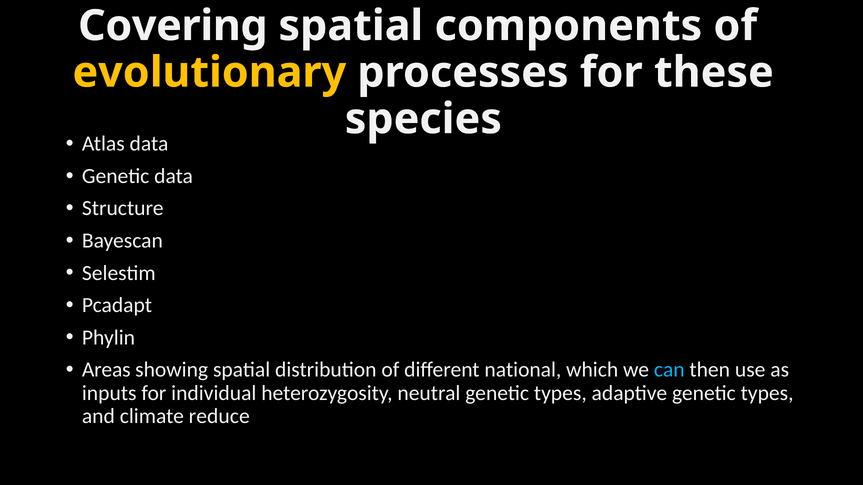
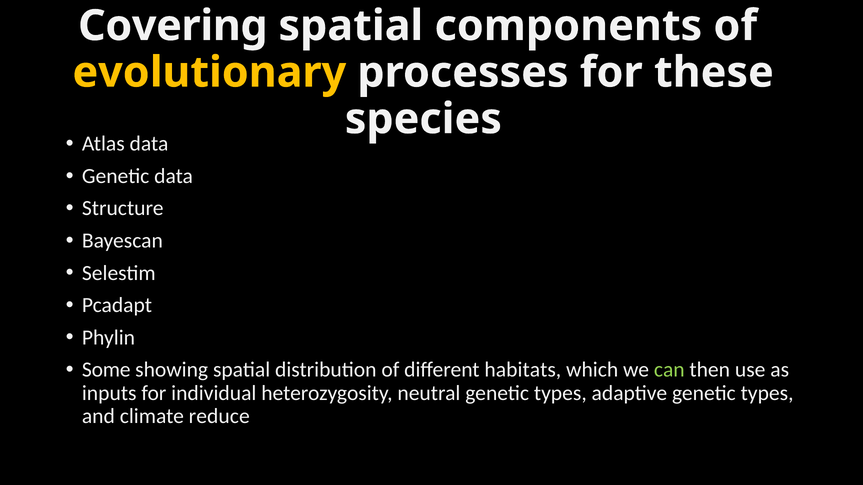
Areas: Areas -> Some (106, 370)
national: national -> habitats (523, 370)
can colour: light blue -> light green (669, 370)
